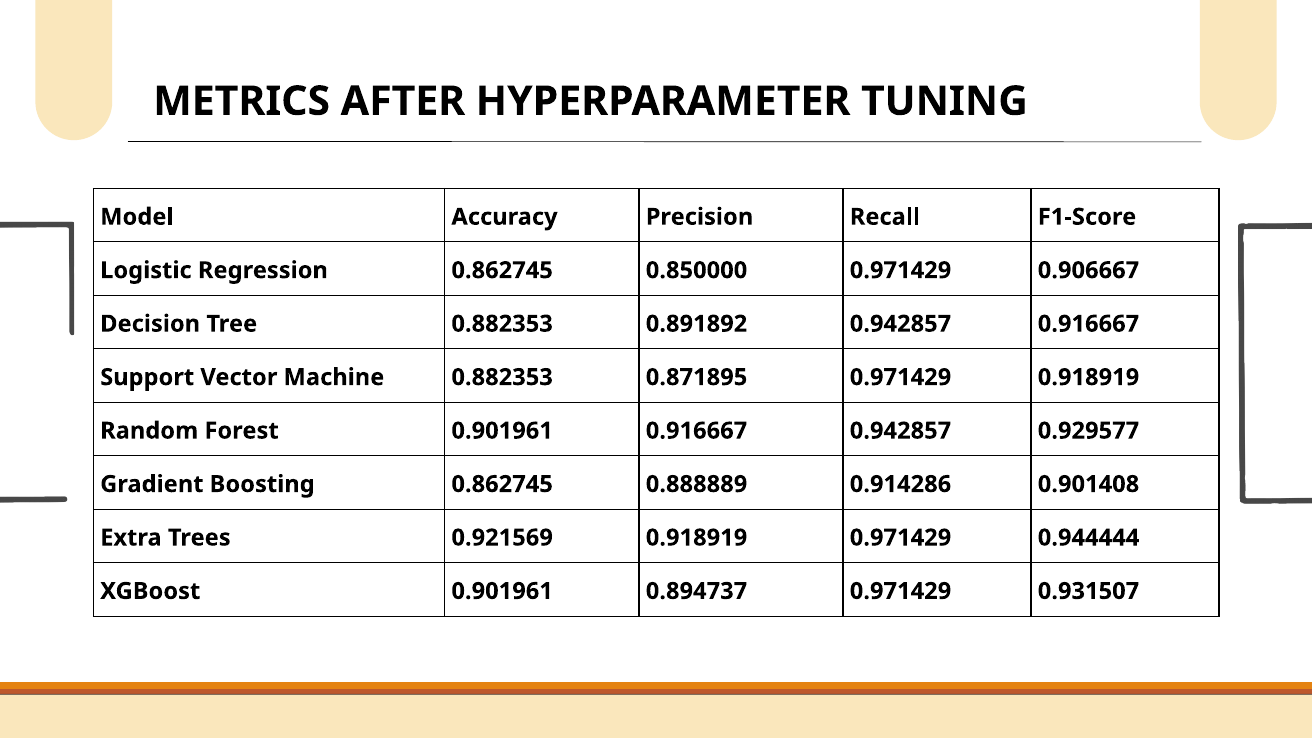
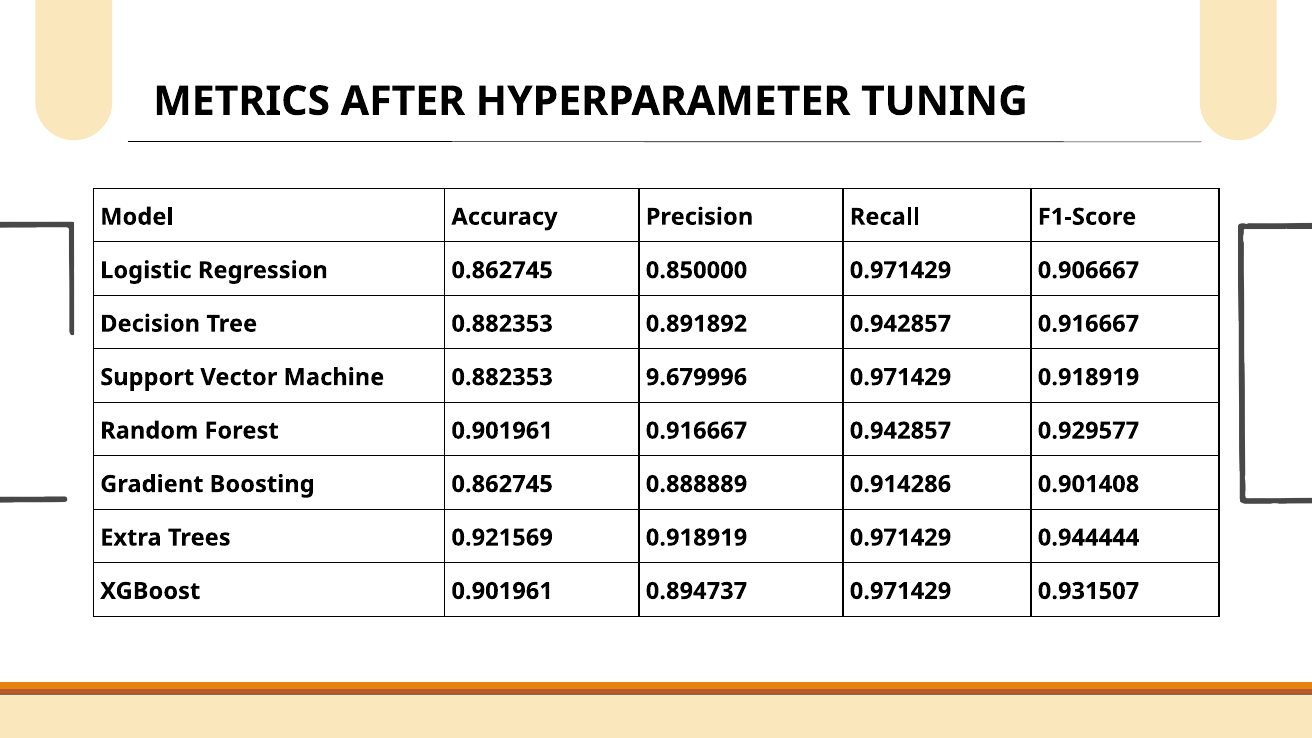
0.871895: 0.871895 -> 9.679996 (697, 377)
